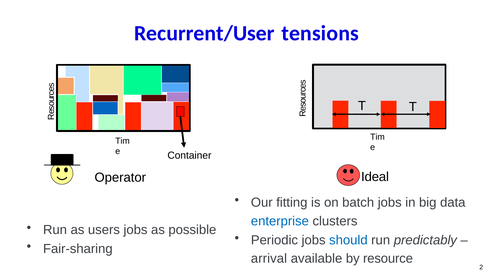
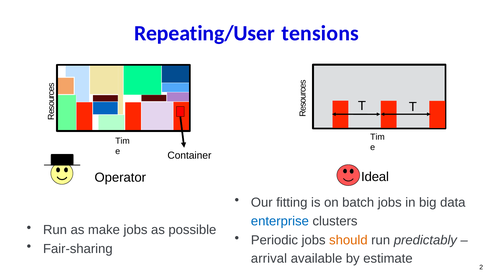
Recurrent/User: Recurrent/User -> Repeating/User (204, 33)
users: users -> make (104, 229)
should colour: blue -> orange (348, 240)
resource: resource -> estimate (388, 258)
